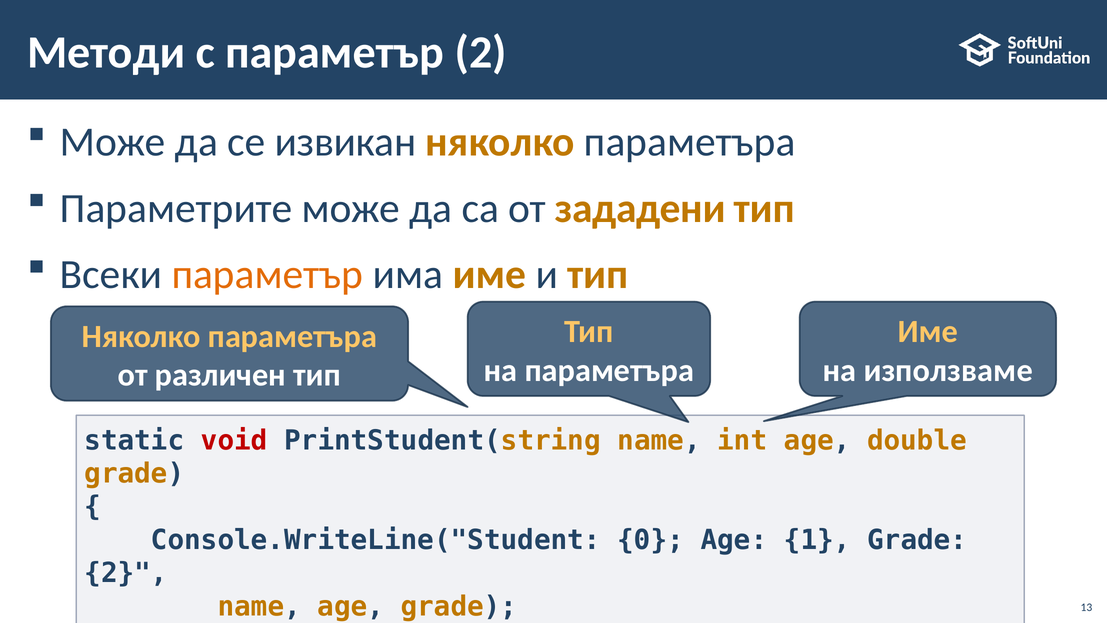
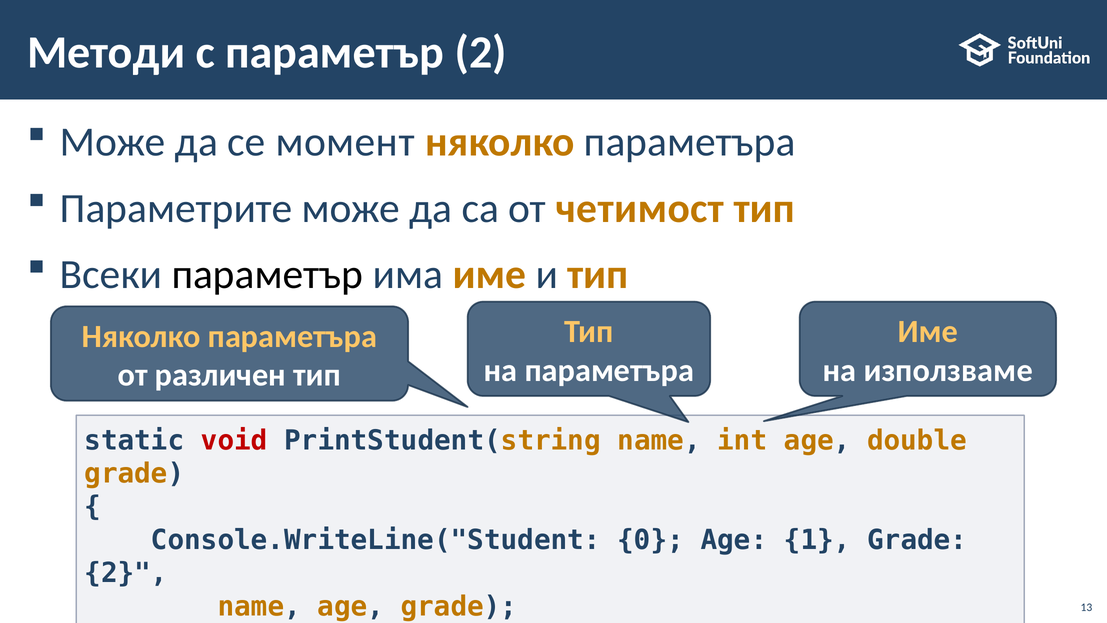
извикан: извикан -> момент (345, 142)
зададени: зададени -> четимост (640, 208)
параметър colour: orange -> black (267, 274)
